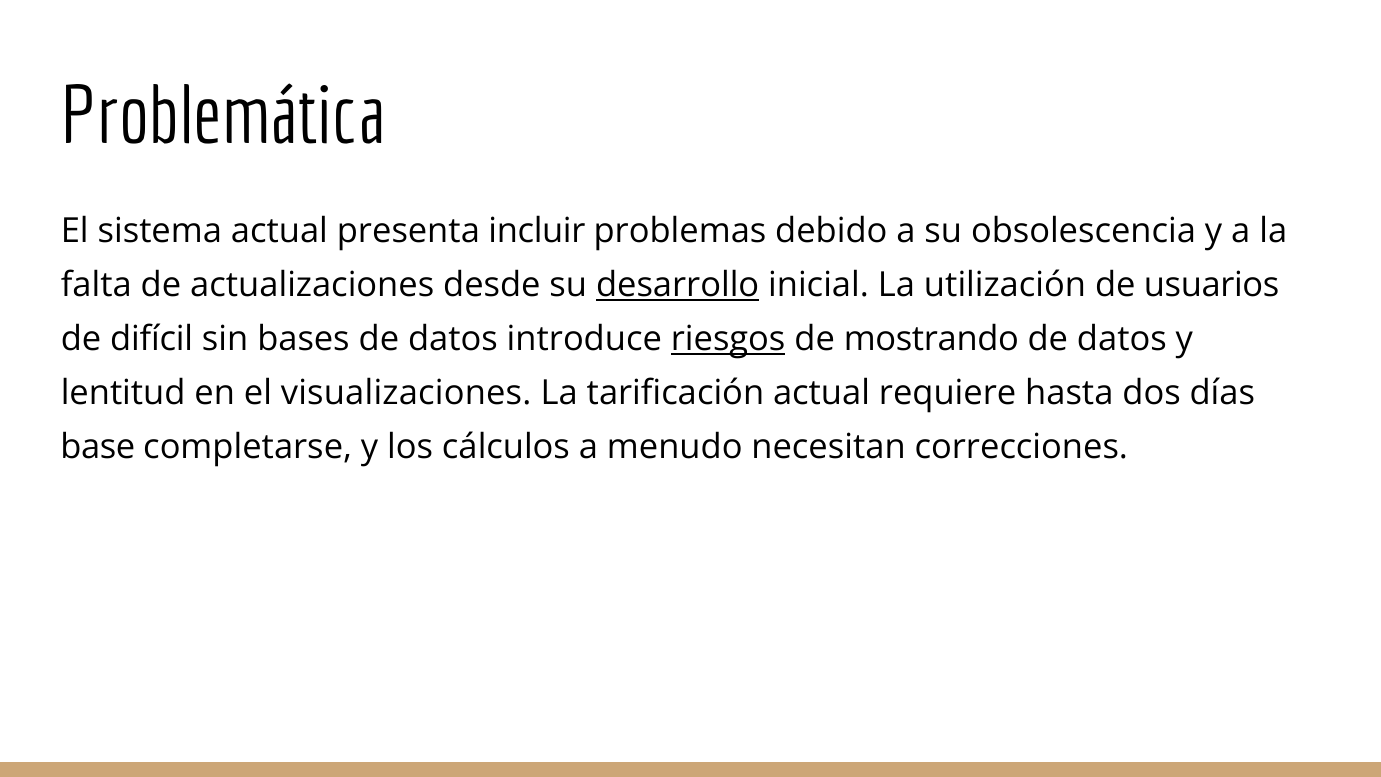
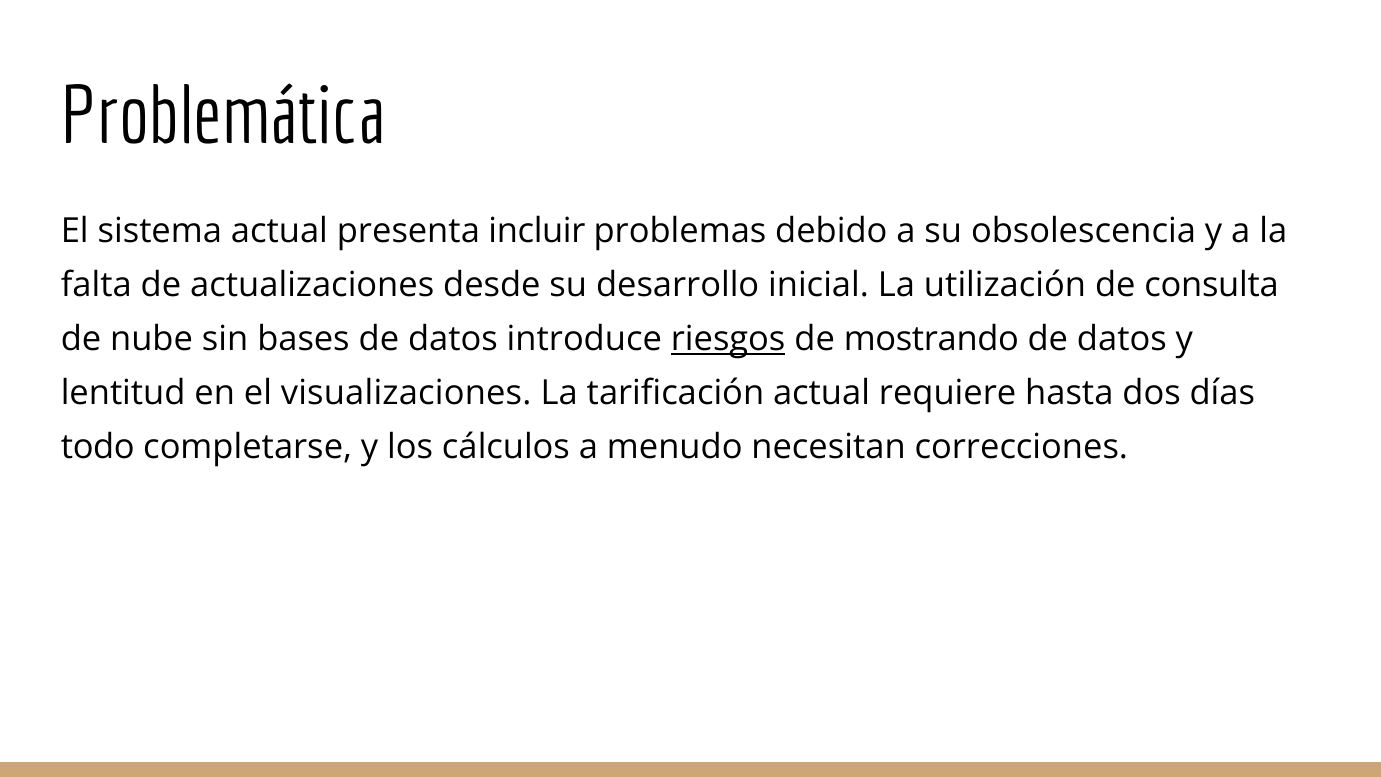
desarrollo underline: present -> none (678, 285)
usuarios: usuarios -> consulta (1212, 285)
difícil: difícil -> nube (152, 339)
base: base -> todo (98, 447)
